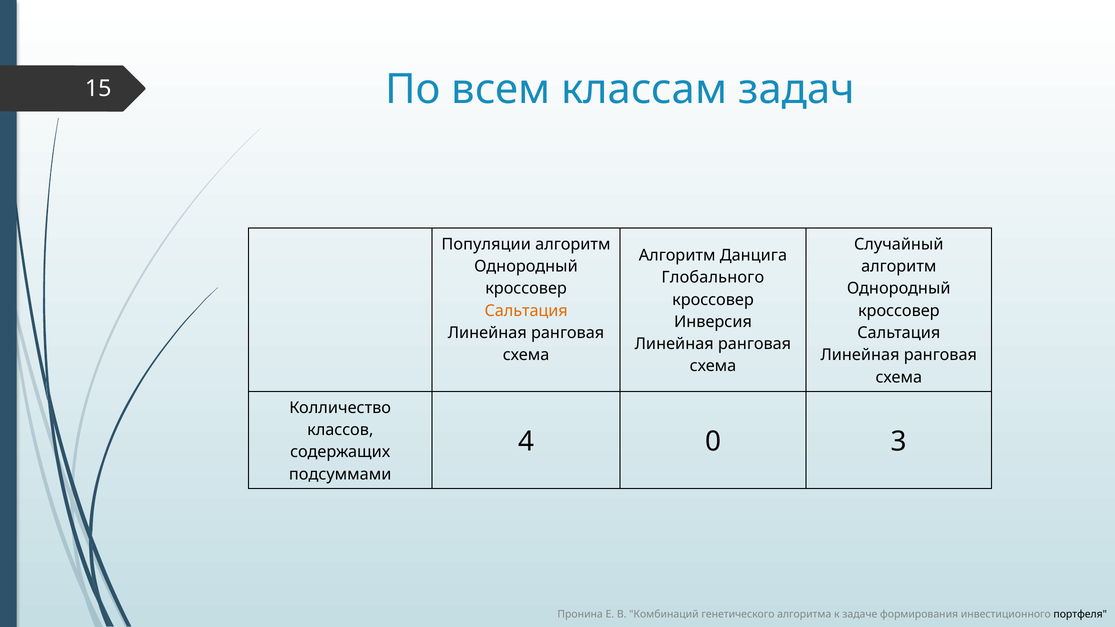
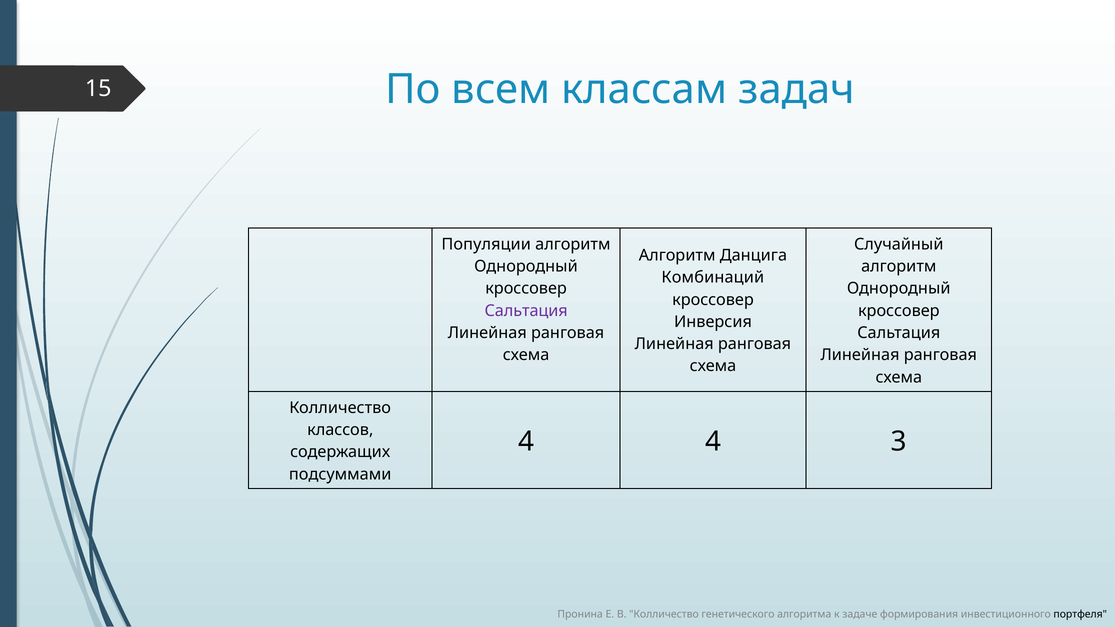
Глобального: Глобального -> Комбинаций (713, 278)
Сальтация colour: orange -> purple (526, 311)
4 0: 0 -> 4 (713, 442)
В Комбинаций: Комбинаций -> Колличество (664, 615)
